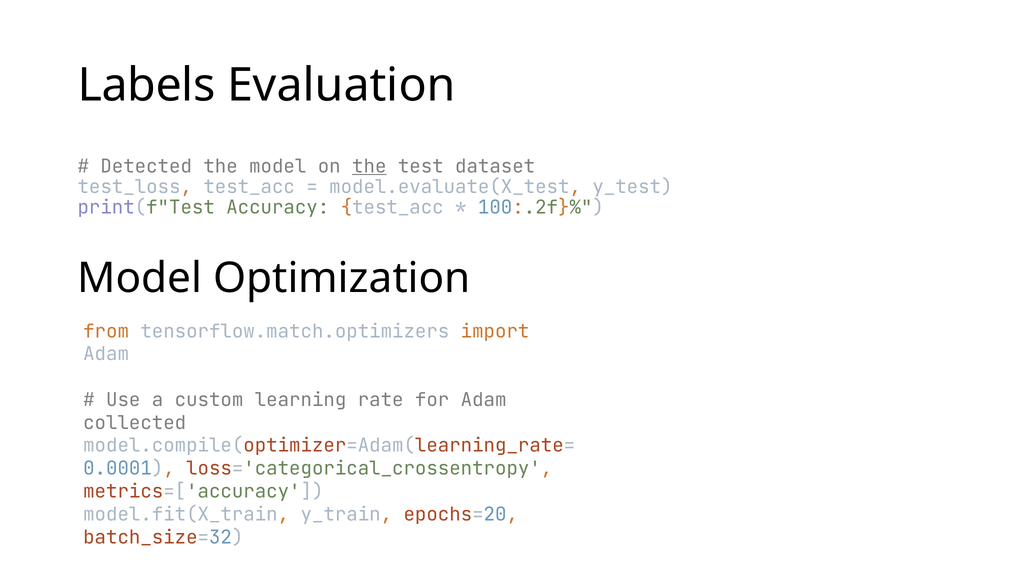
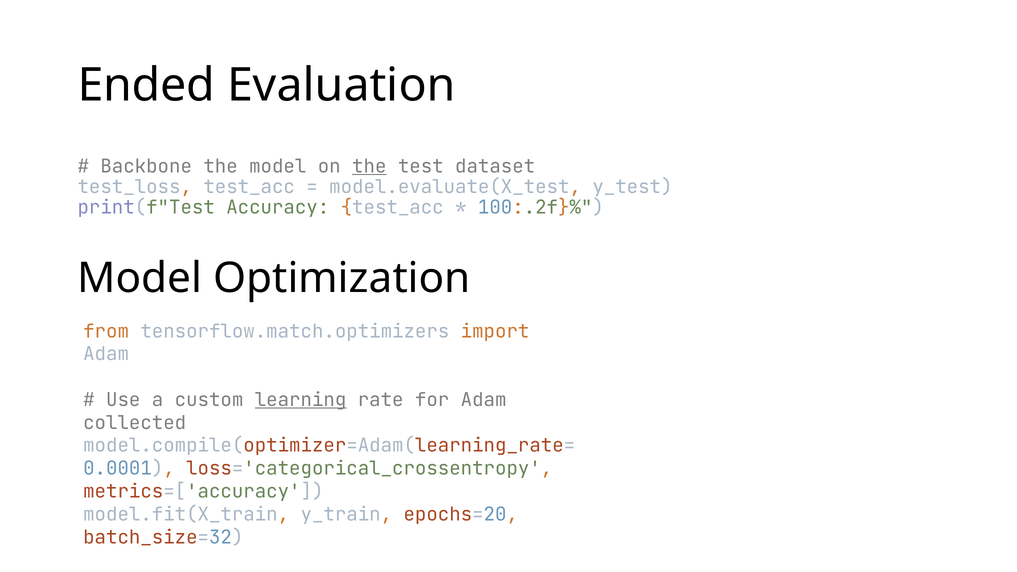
Labels: Labels -> Ended (146, 85)
Detected: Detected -> Backbone (146, 166)
learning underline: none -> present (301, 400)
